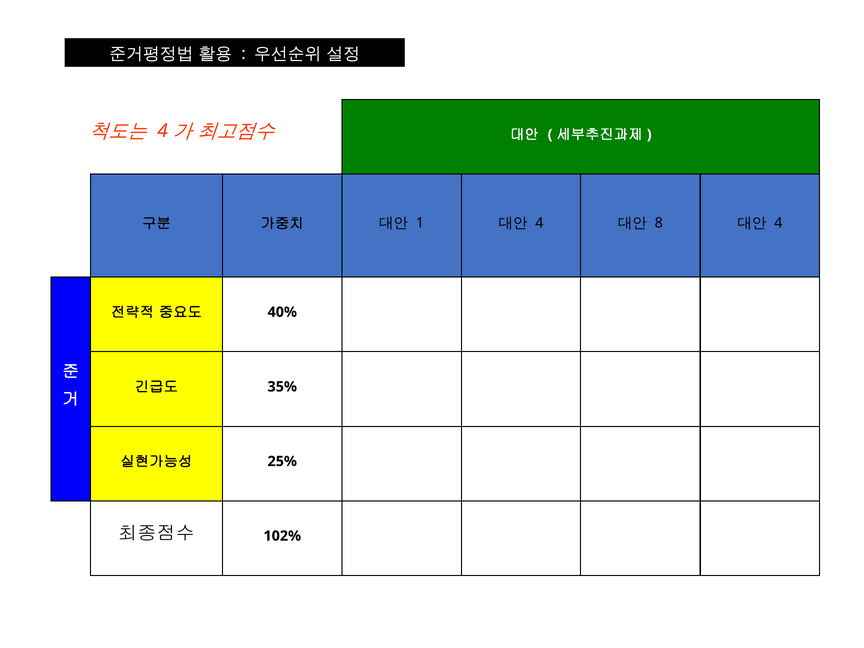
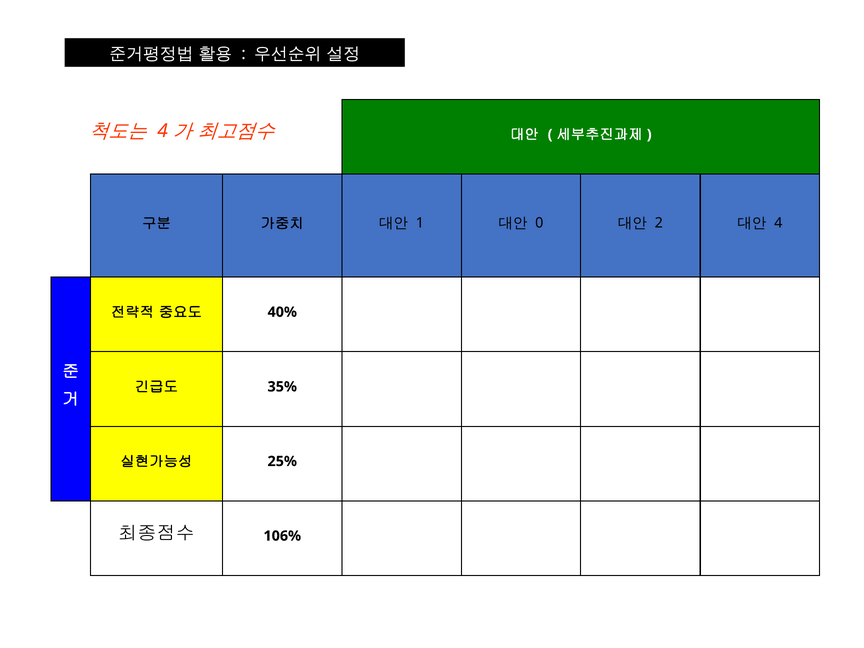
4: 4 -> 0 (539, 223)
8: 8 -> 2 (659, 223)
102%: 102% -> 106% (282, 536)
